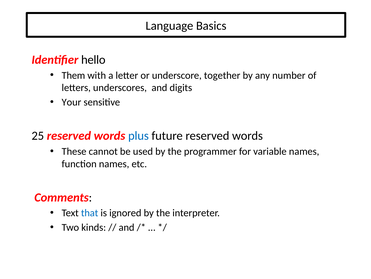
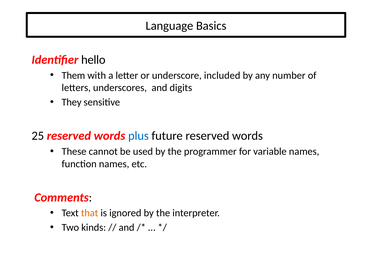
together: together -> included (222, 75)
Your: Your -> They (72, 102)
that colour: blue -> orange (90, 212)
